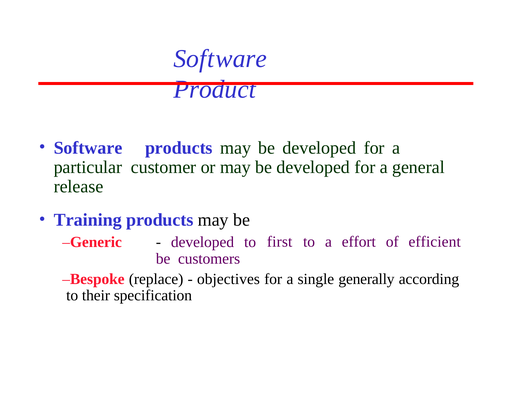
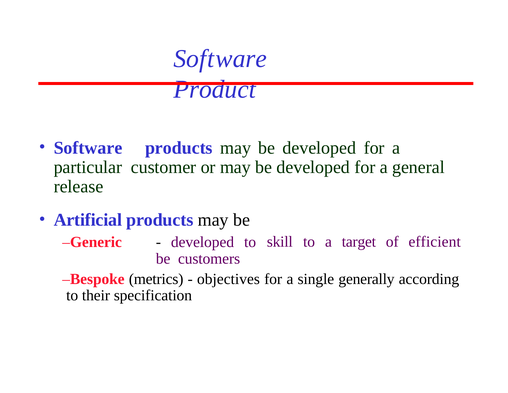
Training: Training -> Artificial (88, 220)
first: first -> skill (280, 242)
effort: effort -> target (359, 242)
replace: replace -> metrics (156, 279)
